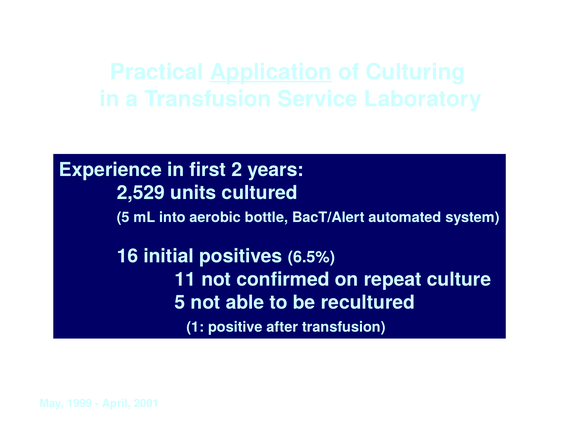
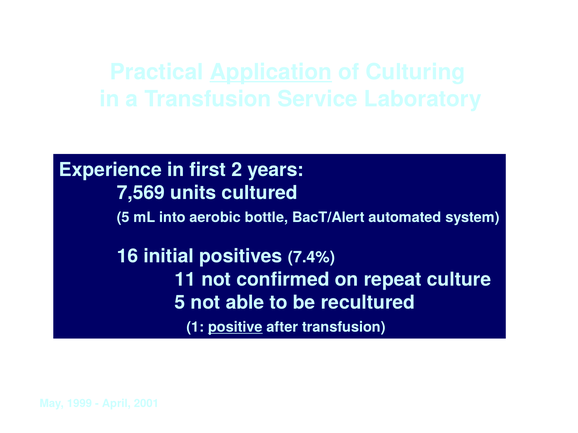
2,529: 2,529 -> 7,569 (141, 193)
6.5%: 6.5% -> 7.4% (311, 258)
positive underline: none -> present (235, 328)
